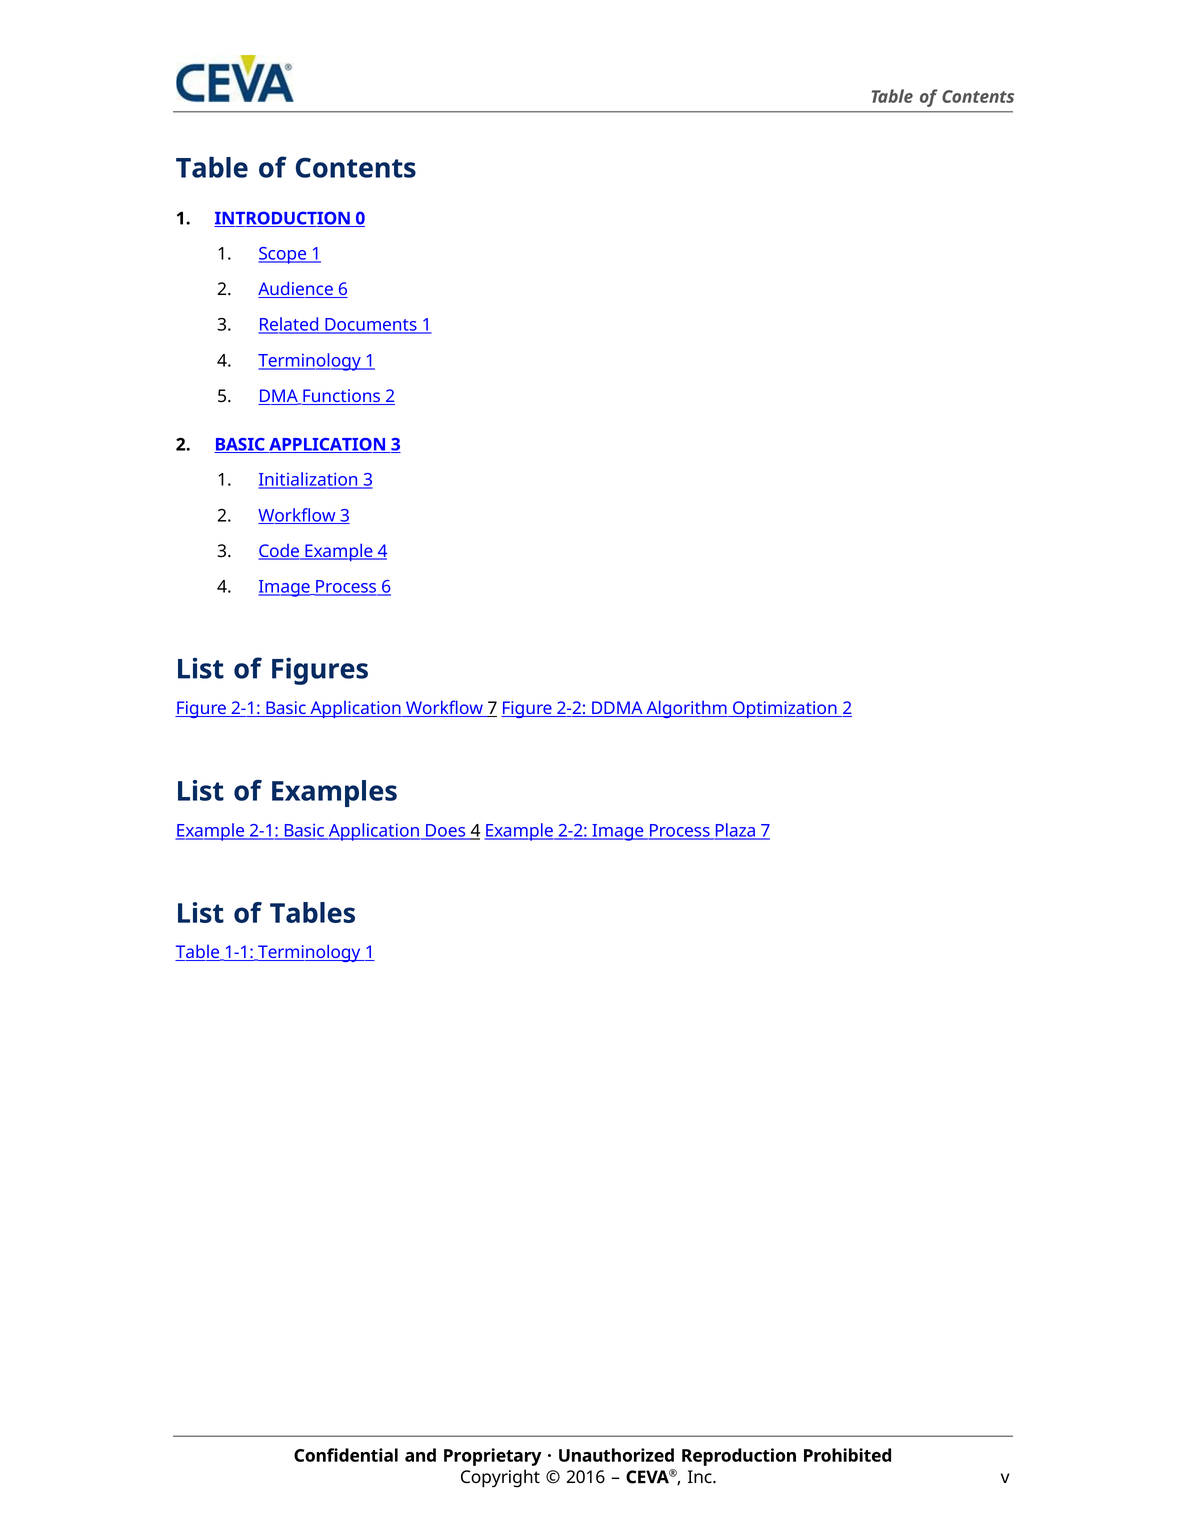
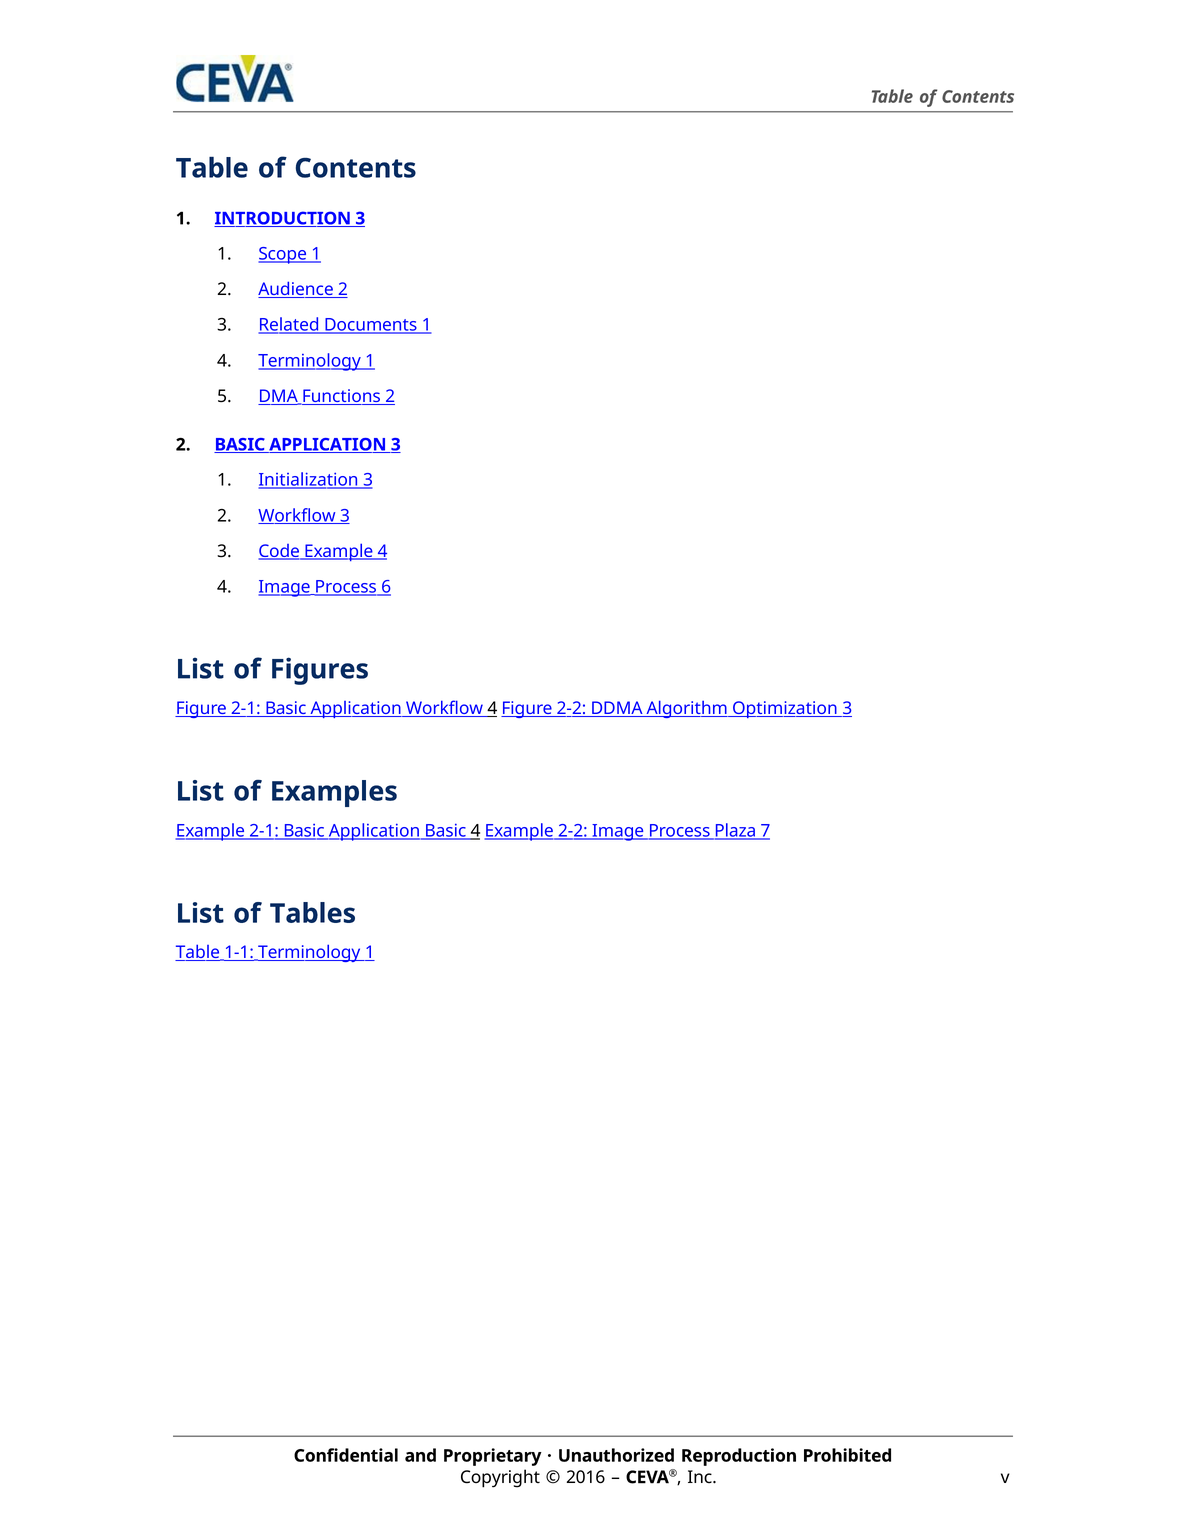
INTRODUCTION 0: 0 -> 3 (360, 219)
Audience 6: 6 -> 2 (343, 290)
Workflow 7: 7 -> 4 (492, 709)
Optimization 2: 2 -> 3 (847, 709)
Application Does: Does -> Basic (445, 831)
